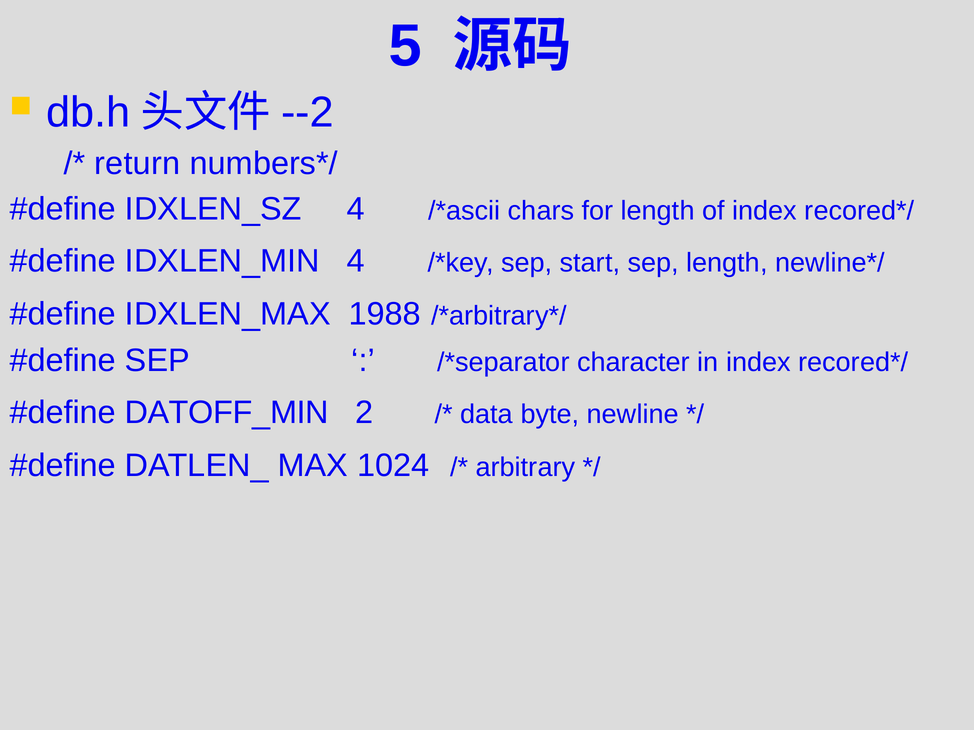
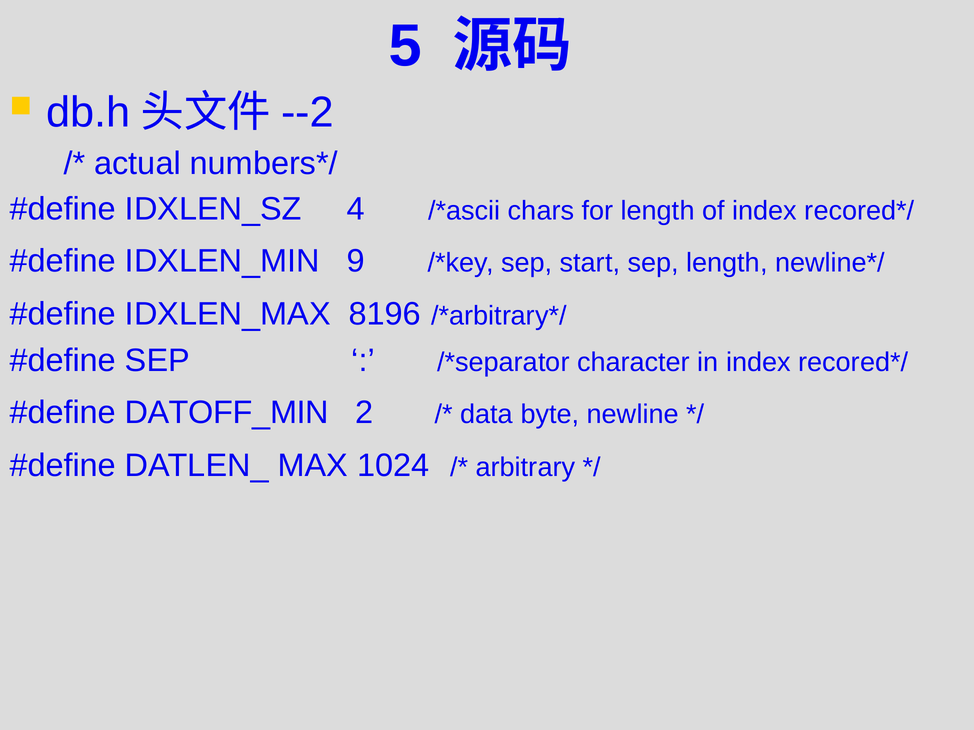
return: return -> actual (137, 164)
IDXLEN_MIN 4: 4 -> 9 (356, 261)
1988: 1988 -> 8196 (385, 314)
